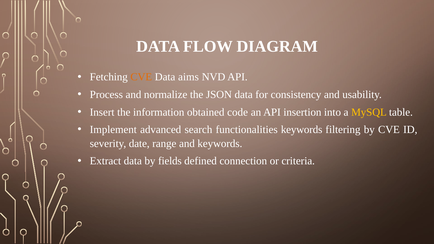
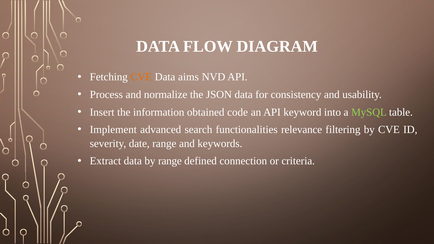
insertion: insertion -> keyword (302, 112)
MySQL colour: yellow -> light green (369, 112)
functionalities keywords: keywords -> relevance (302, 130)
by fields: fields -> range (170, 161)
